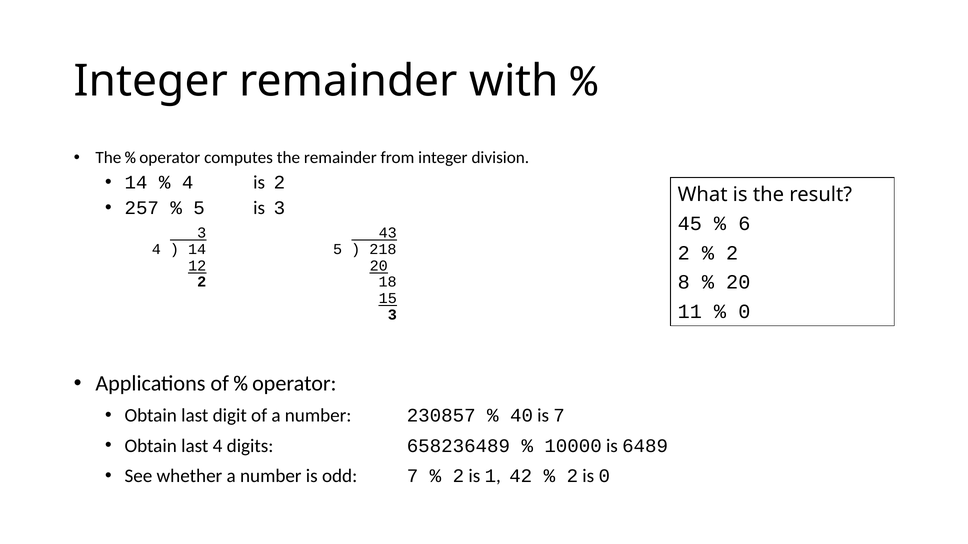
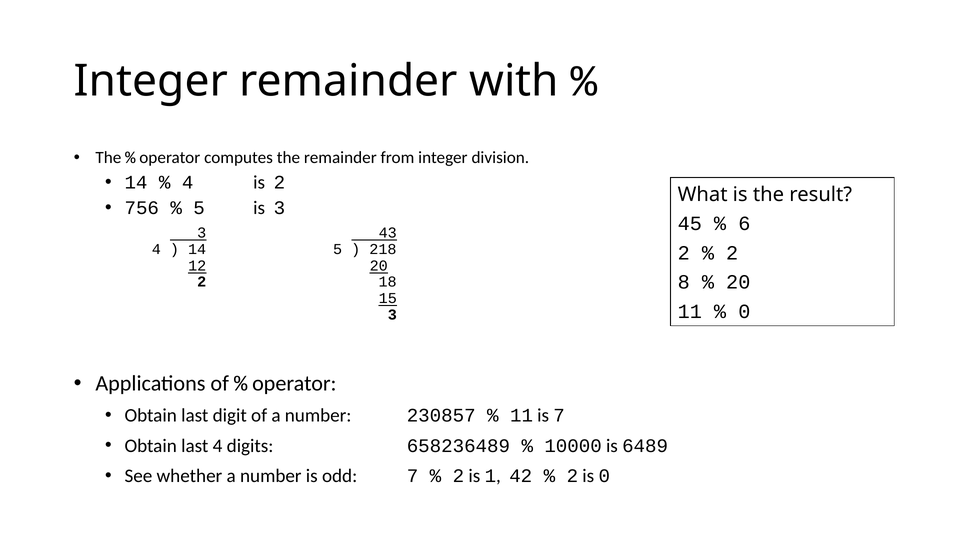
257: 257 -> 756 (142, 208)
40: 40 -> 11 (522, 416)
